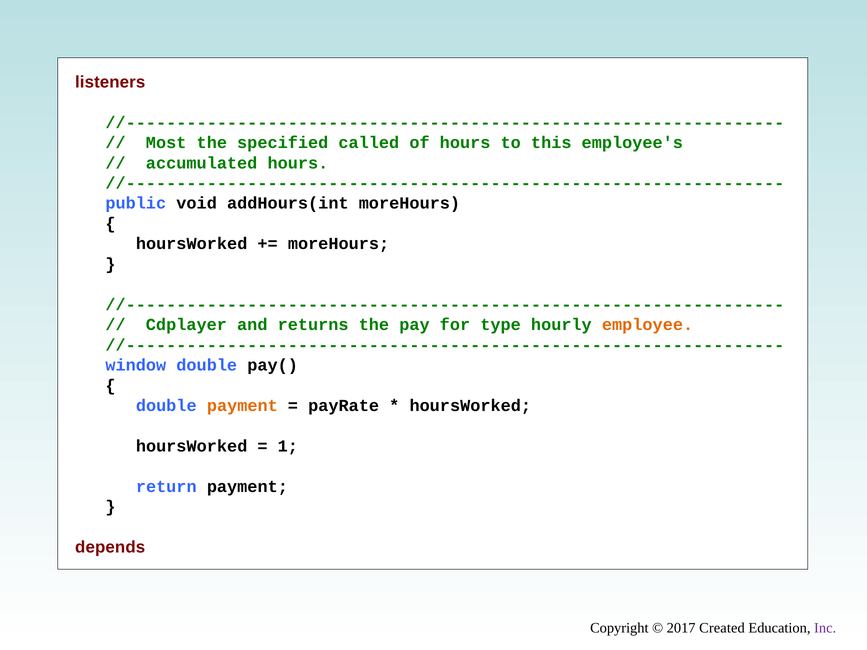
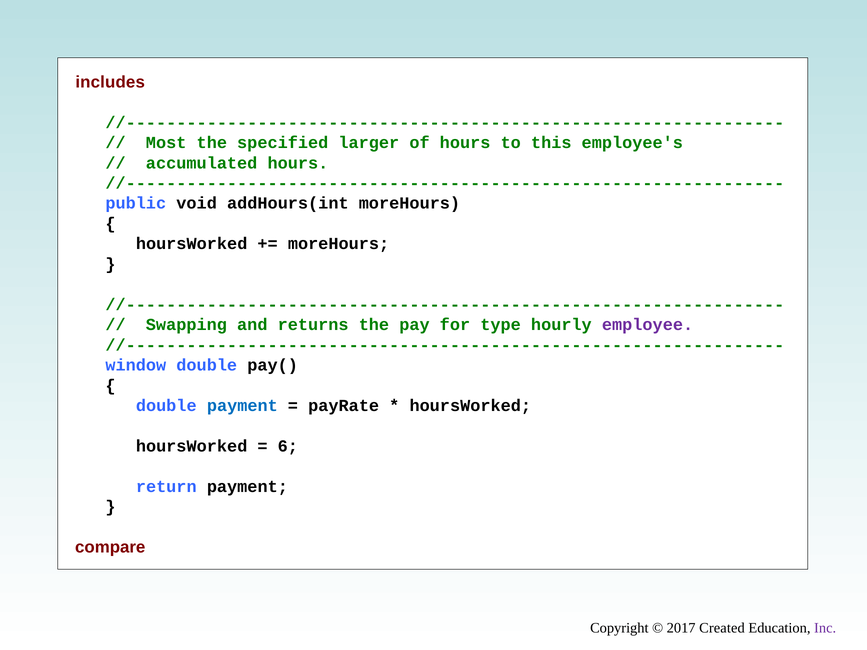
listeners: listeners -> includes (110, 82)
called: called -> larger (369, 143)
Cdplayer: Cdplayer -> Swapping (186, 325)
employee colour: orange -> purple (648, 325)
payment colour: orange -> blue (242, 406)
1: 1 -> 6 (288, 446)
depends: depends -> compare (110, 548)
